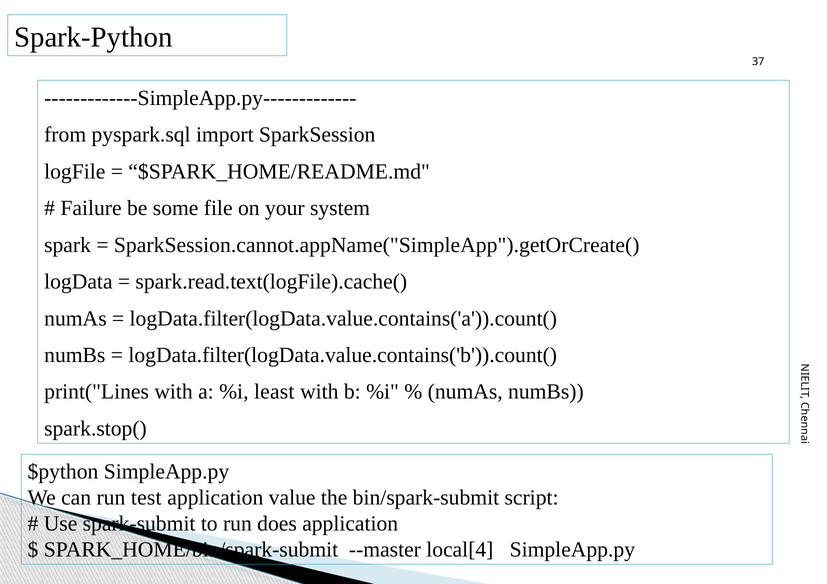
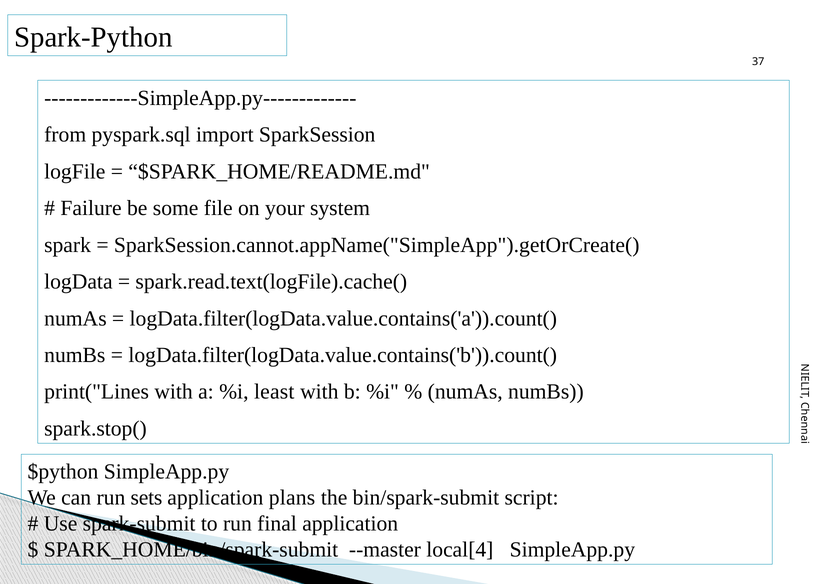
test: test -> sets (146, 498)
value: value -> plans (292, 498)
does: does -> final (277, 524)
